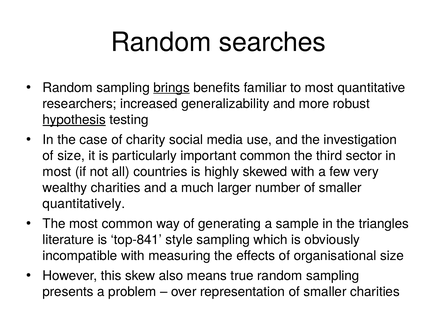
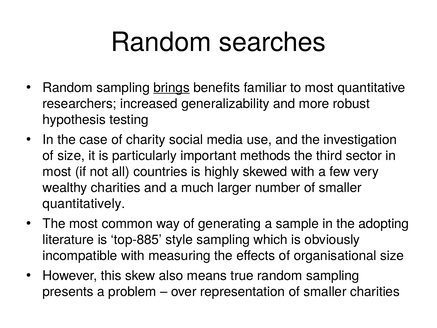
hypothesis underline: present -> none (74, 120)
important common: common -> methods (265, 156)
triangles: triangles -> adopting (384, 224)
top-841: top-841 -> top-885 (136, 240)
